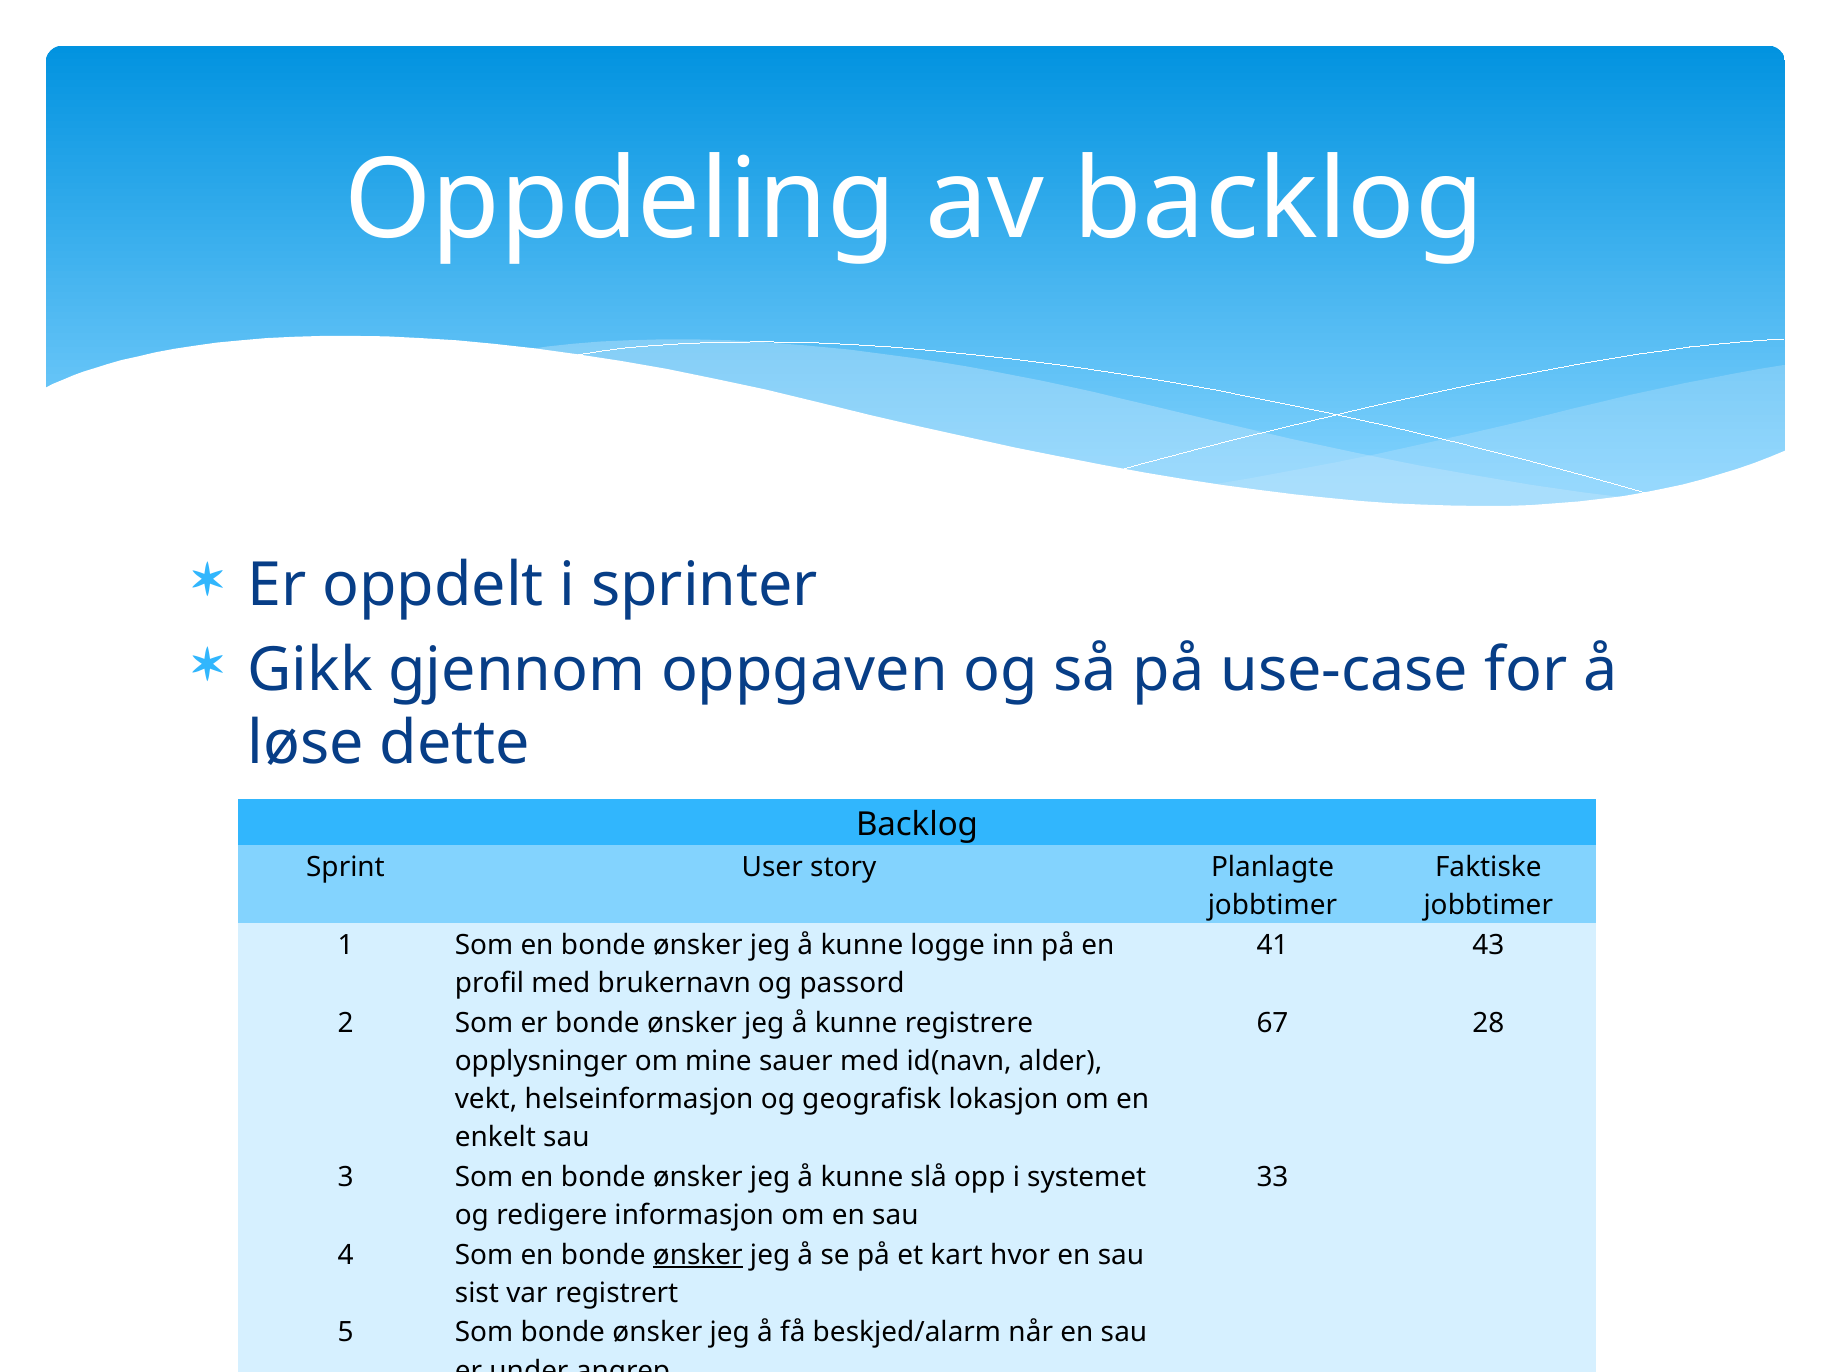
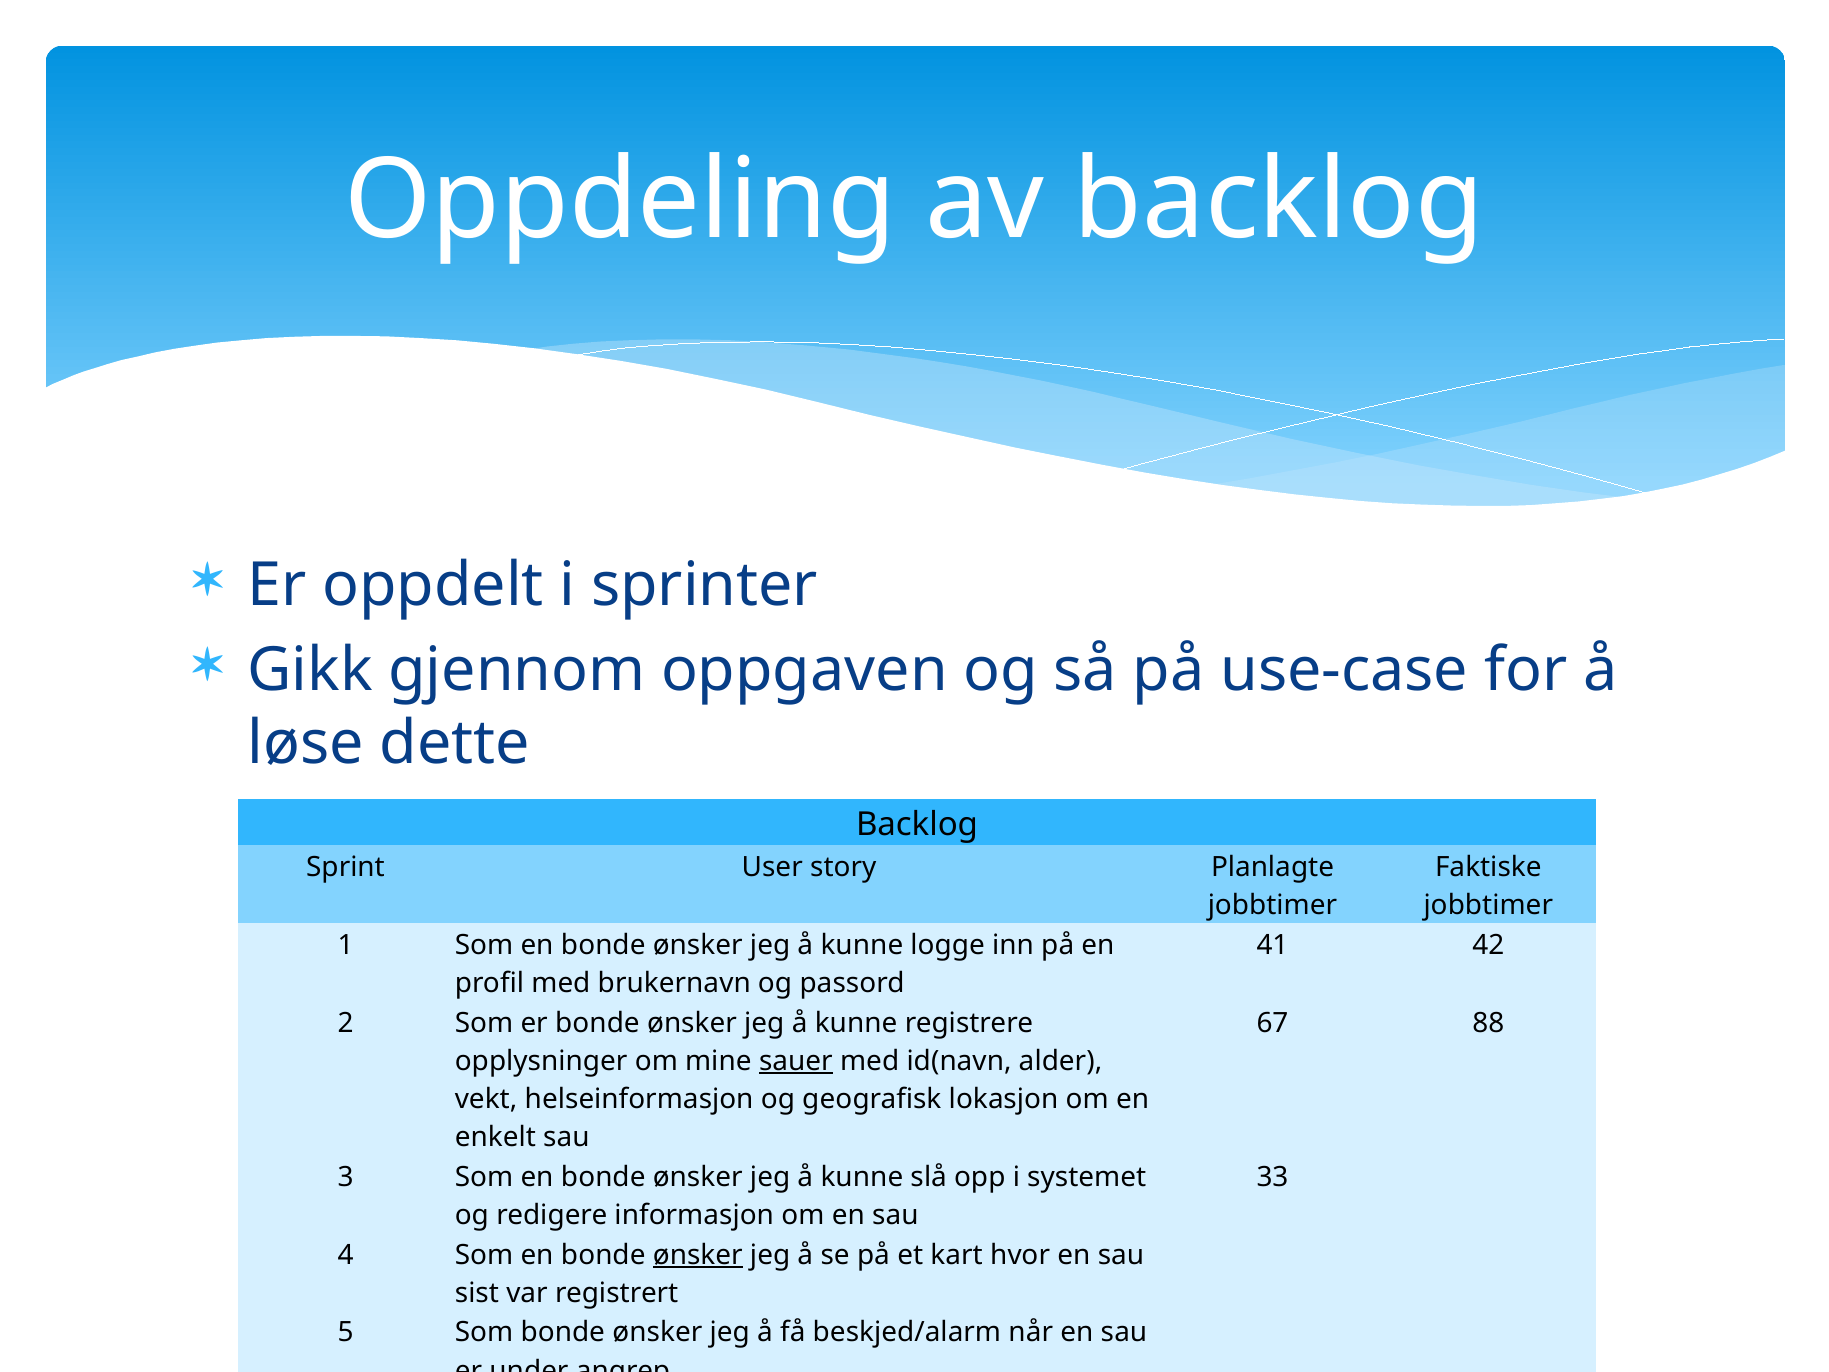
43: 43 -> 42 (1488, 945)
28: 28 -> 88 (1488, 1023)
sauer underline: none -> present (796, 1061)
